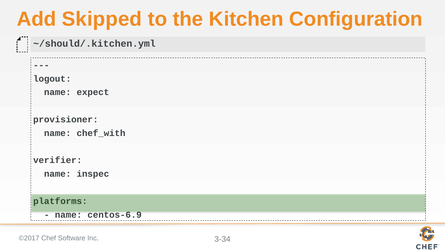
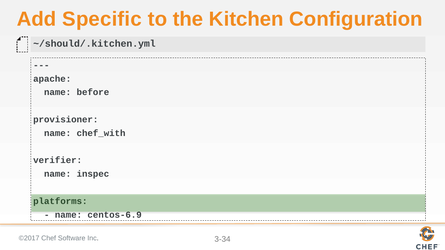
Skipped: Skipped -> Specific (102, 19)
logout: logout -> apache (52, 79)
expect: expect -> before (93, 92)
